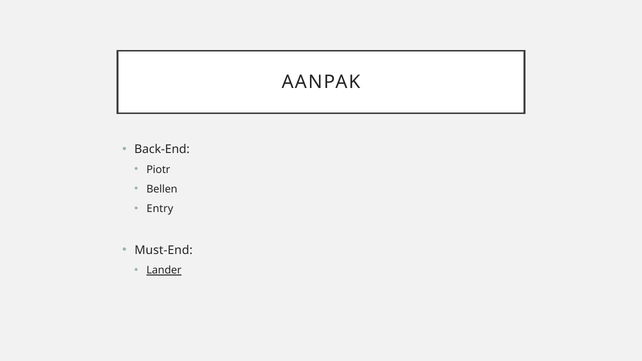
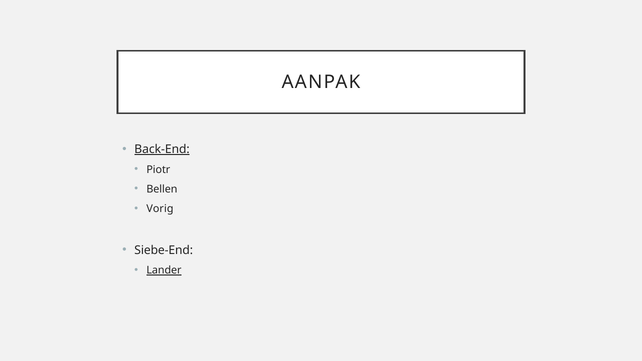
Back-End underline: none -> present (162, 149)
Entry: Entry -> Vorig (160, 209)
Must-End: Must-End -> Siebe-End (164, 250)
